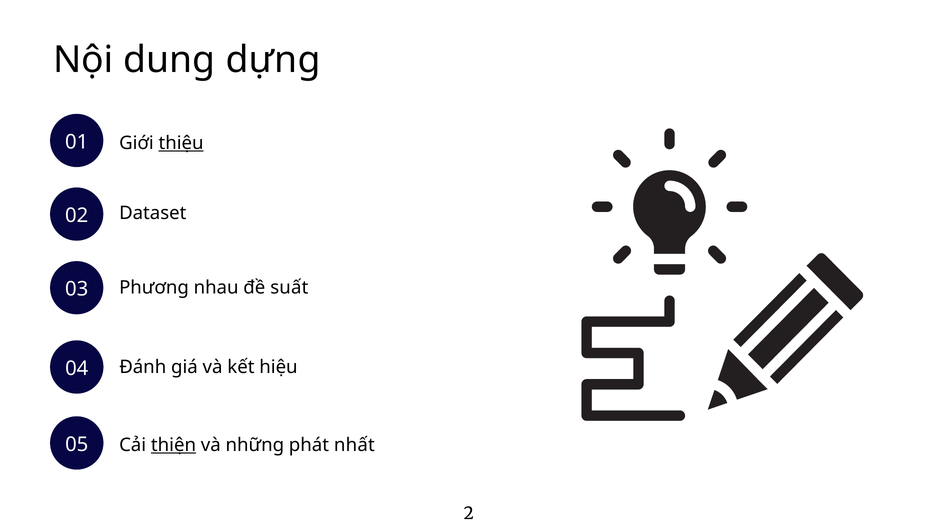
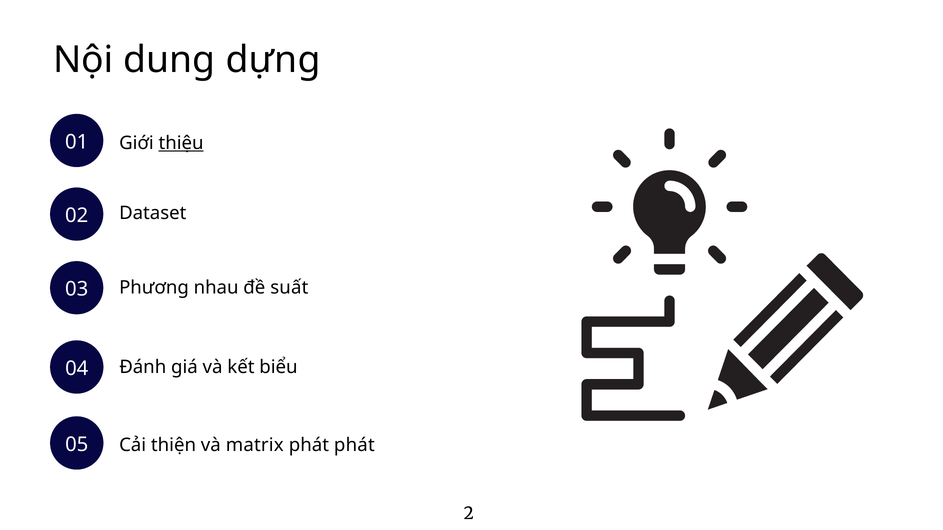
hiệu: hiệu -> biểu (278, 367)
thiện underline: present -> none (174, 445)
những: những -> matrix (255, 445)
phát nhất: nhất -> phát (354, 445)
